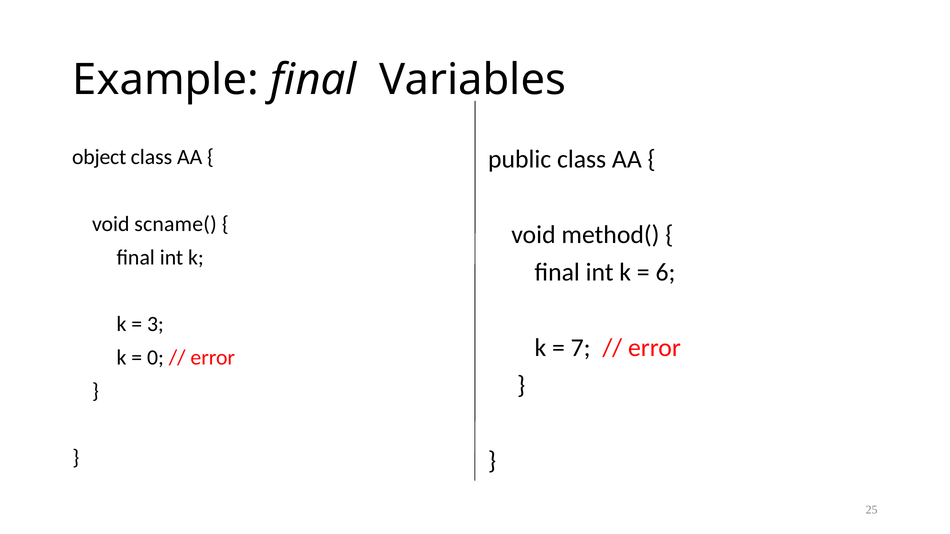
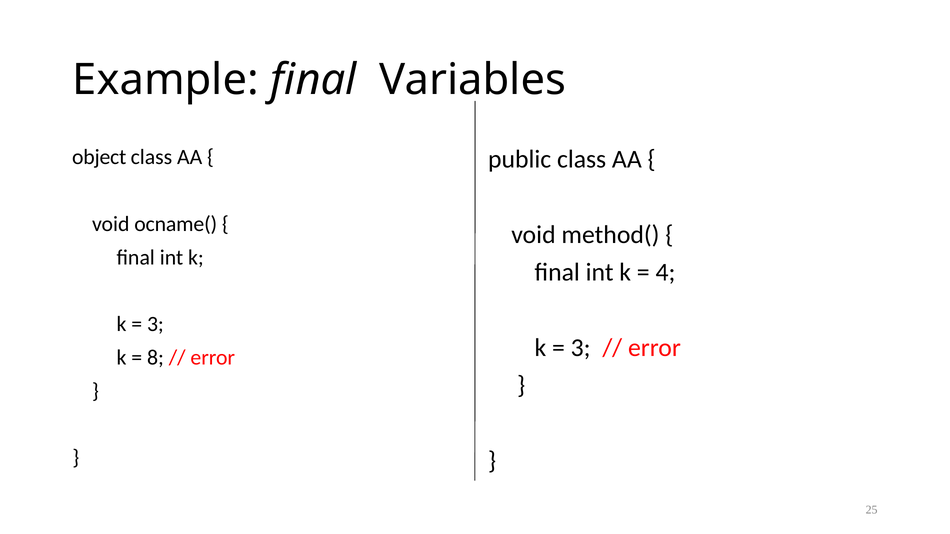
scname(: scname( -> ocname( (176, 224)
6: 6 -> 4 (665, 273)
7: 7 -> 3 (581, 348)
0: 0 -> 8 (155, 358)
